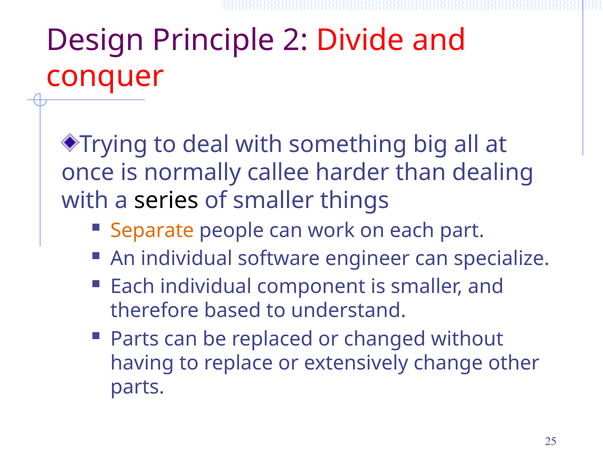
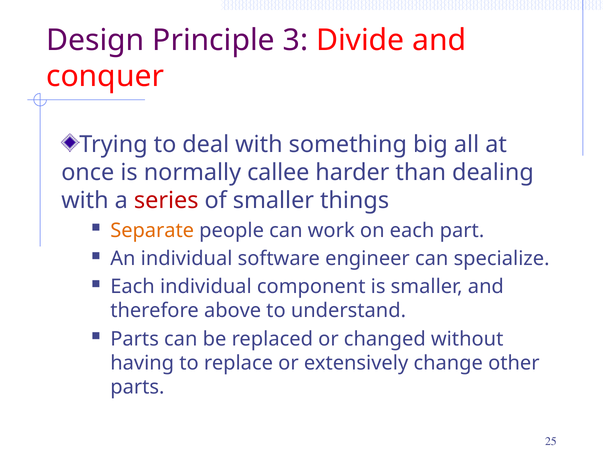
2: 2 -> 3 (295, 40)
series colour: black -> red (166, 201)
based: based -> above (233, 311)
